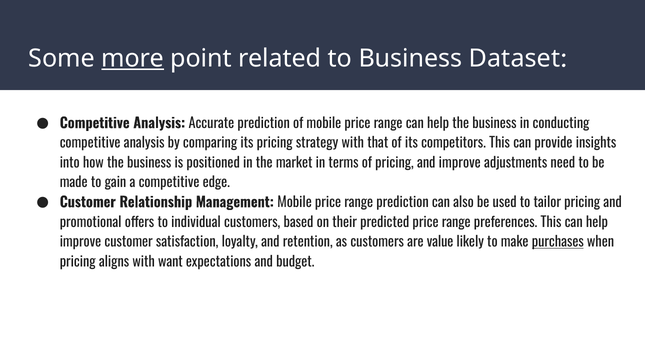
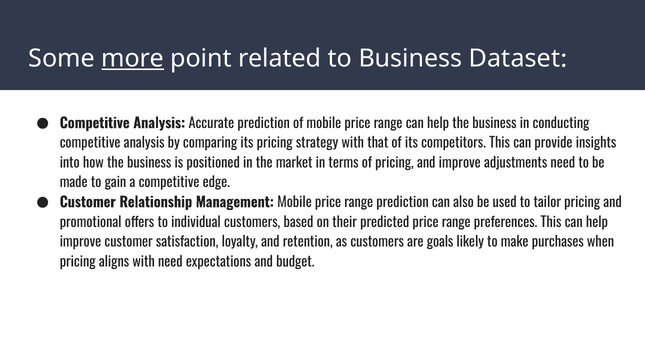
value: value -> goals (440, 242)
purchases underline: present -> none (558, 242)
with want: want -> need (170, 262)
